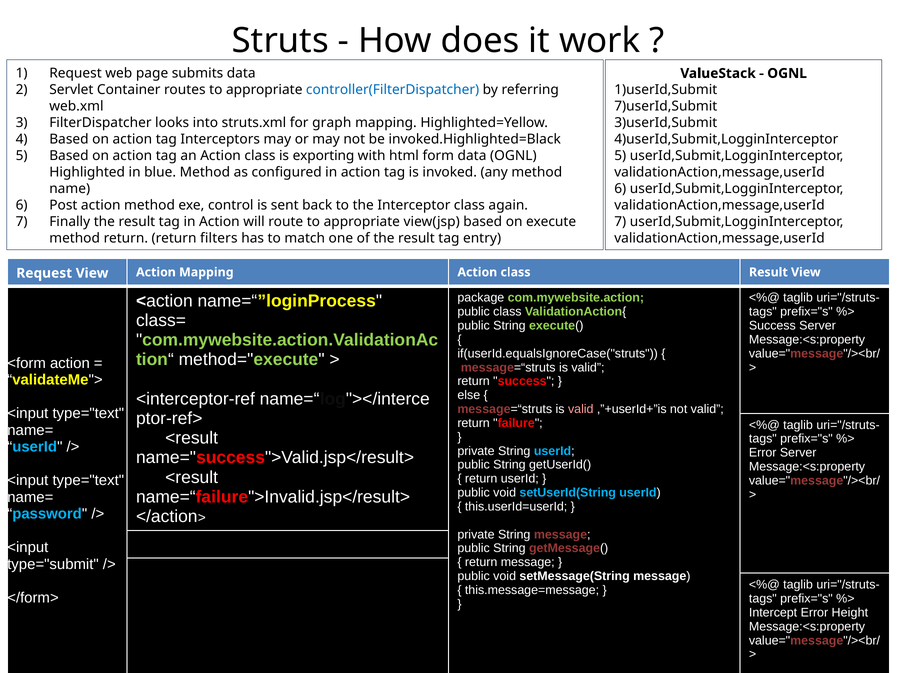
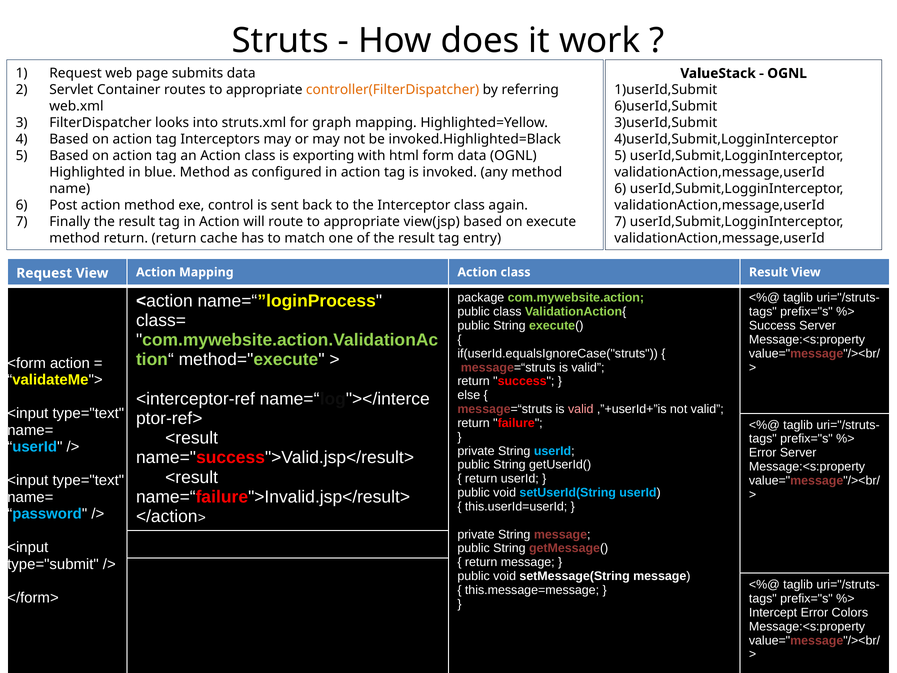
controller(FilterDispatcher colour: blue -> orange (393, 90)
7)userId,Submit: 7)userId,Submit -> 6)userId,Submit (666, 106)
filters: filters -> cache (219, 238)
Height: Height -> Colors (850, 612)
